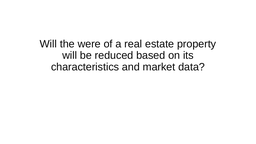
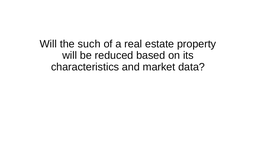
were: were -> such (89, 44)
